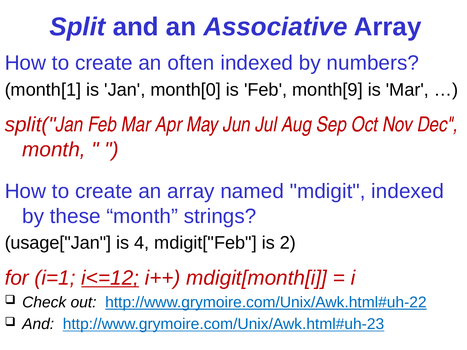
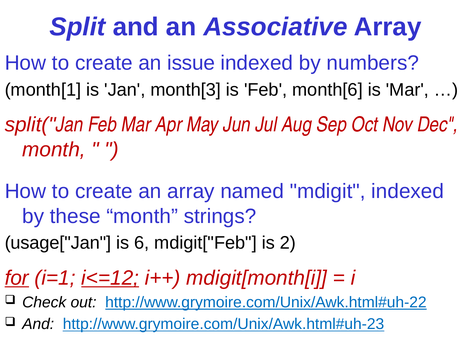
often: often -> issue (191, 63)
month[0: month[0 -> month[3 (186, 90)
month[9: month[9 -> month[6 (327, 90)
4: 4 -> 6 (142, 243)
for underline: none -> present (17, 278)
